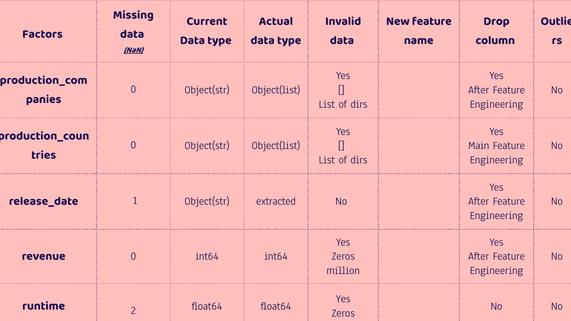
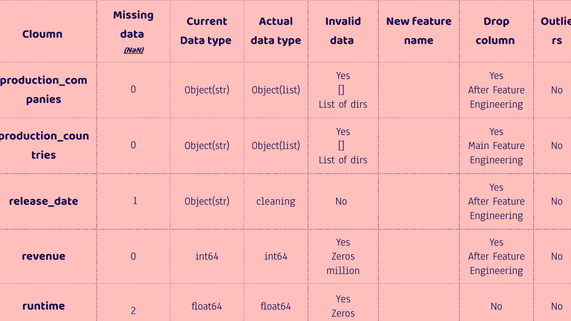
Factors: Factors -> Cloumn (42, 34)
extracted: extracted -> cleaning (276, 201)
